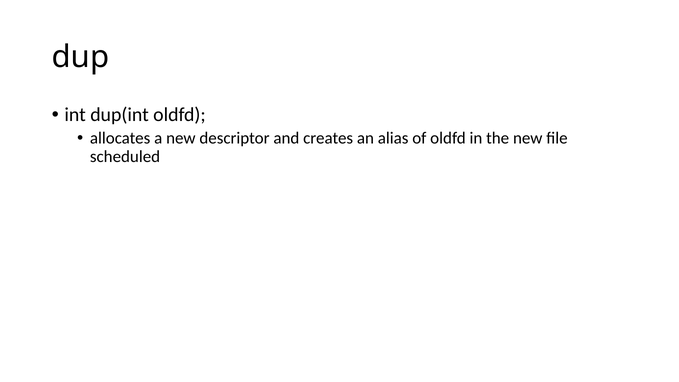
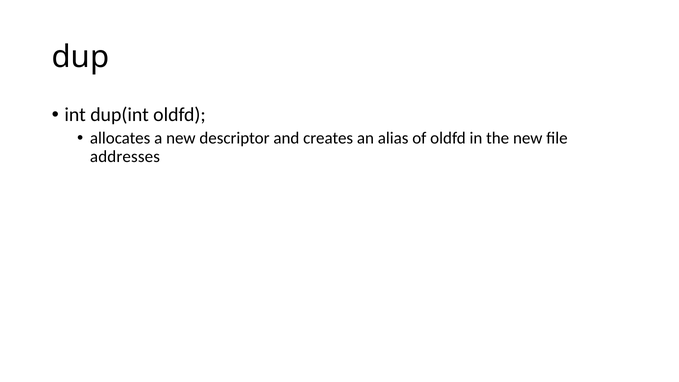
scheduled: scheduled -> addresses (125, 157)
